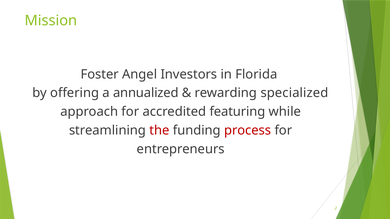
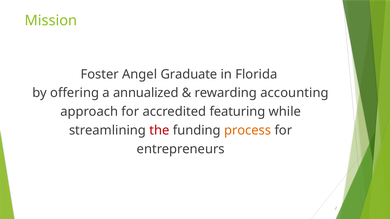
Investors: Investors -> Graduate (189, 74)
specialized: specialized -> accounting (294, 93)
process colour: red -> orange (248, 131)
